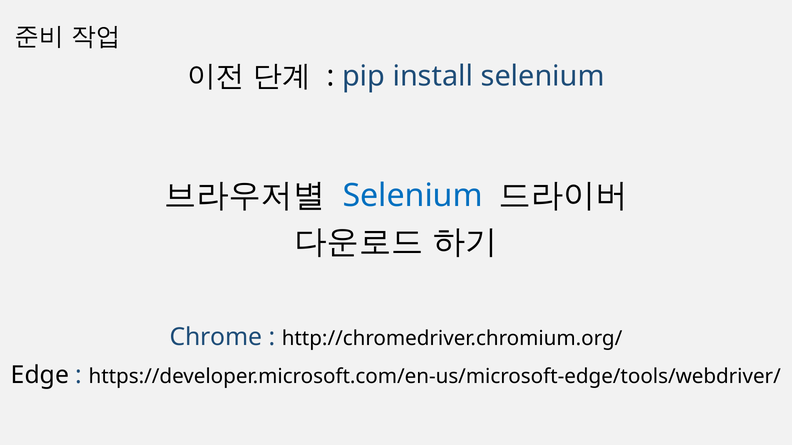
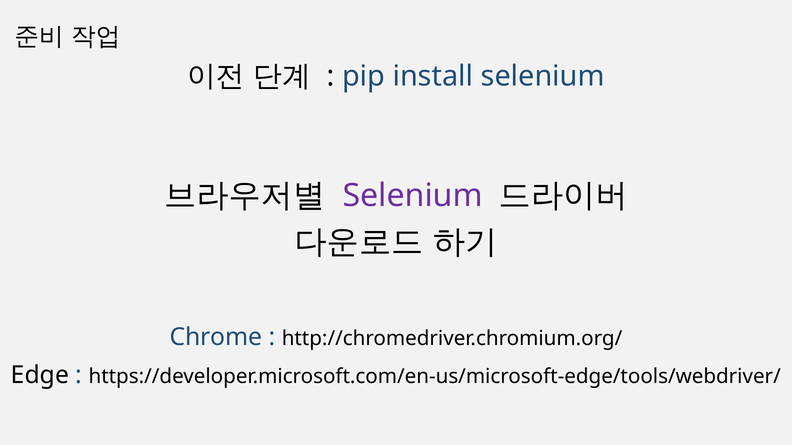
Selenium colour: blue -> purple (413, 196)
